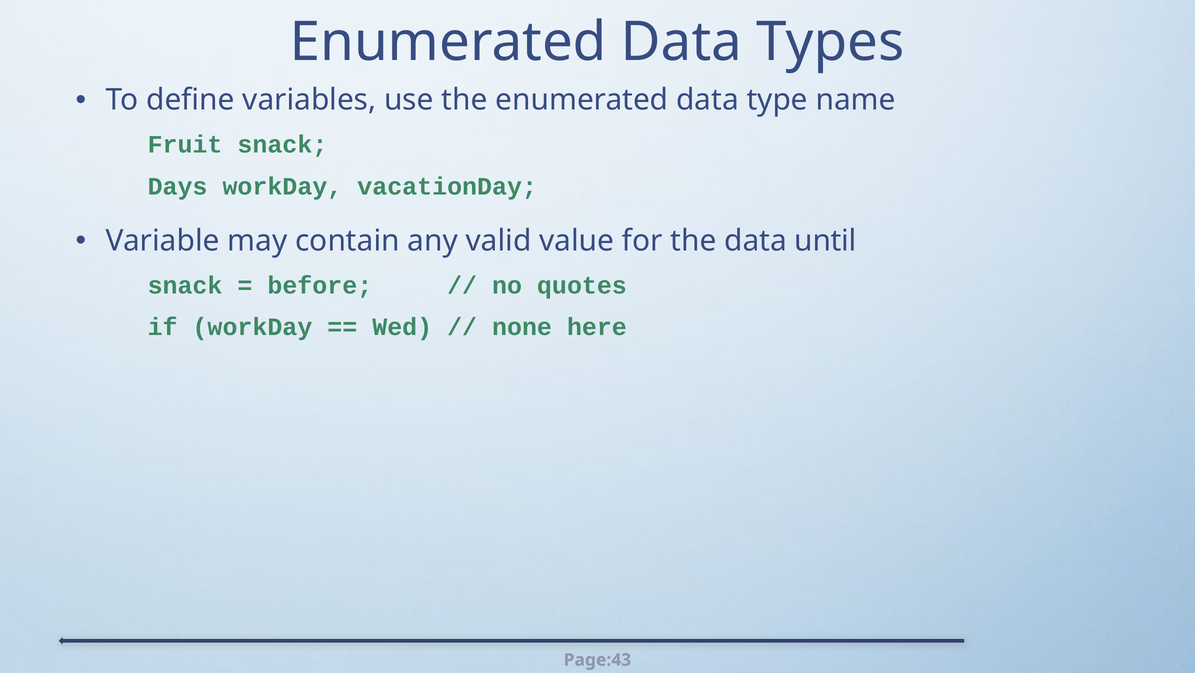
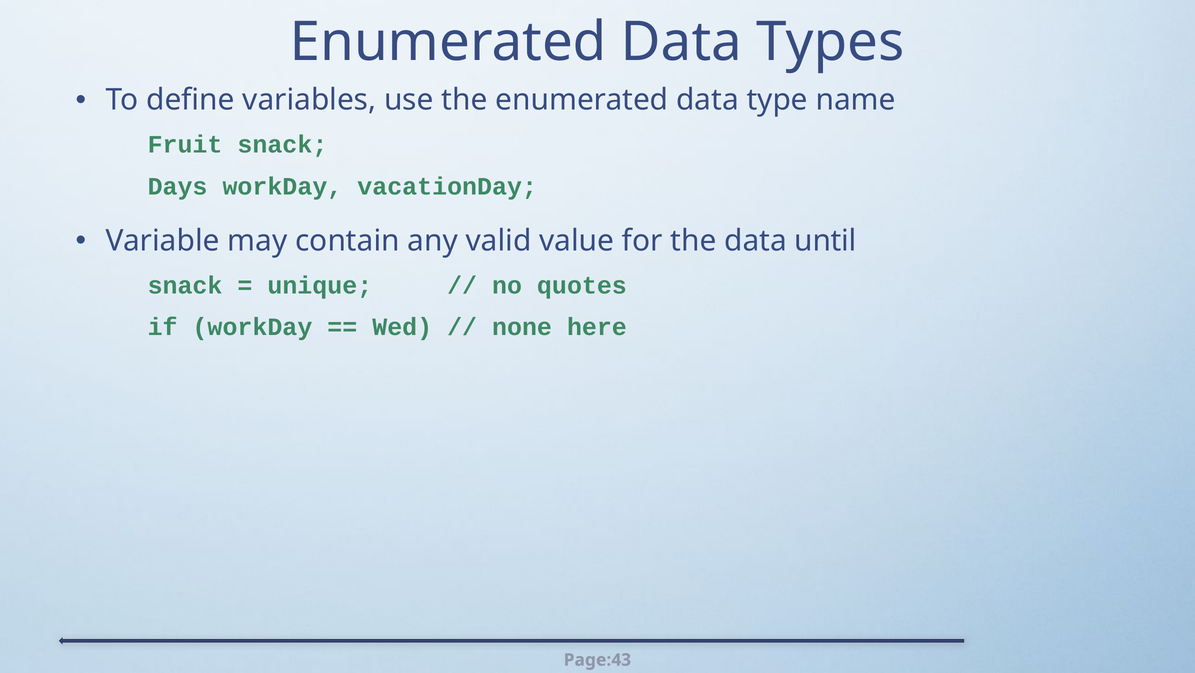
before: before -> unique (320, 285)
